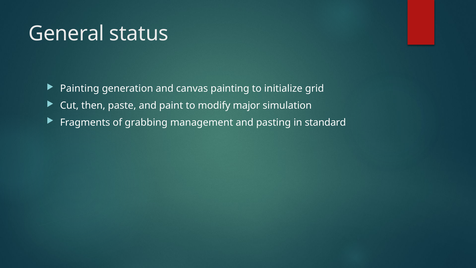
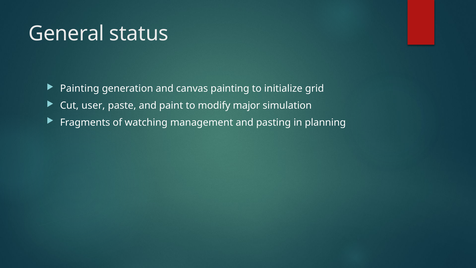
then: then -> user (93, 105)
grabbing: grabbing -> watching (146, 122)
standard: standard -> planning (325, 122)
